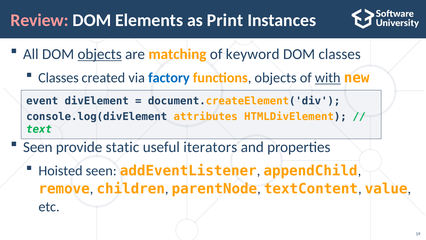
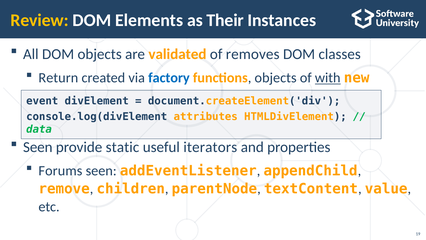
Review colour: pink -> yellow (40, 20)
Print: Print -> Their (225, 20)
objects underline: present -> none (100, 54)
matching: matching -> validated (177, 54)
keyword: keyword -> removes (253, 54)
Classes: Classes -> Return (58, 78)
text: text -> data (39, 129)
Hoisted: Hoisted -> Forums (60, 171)
